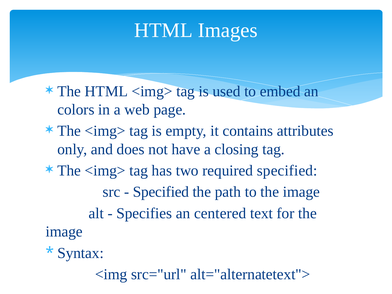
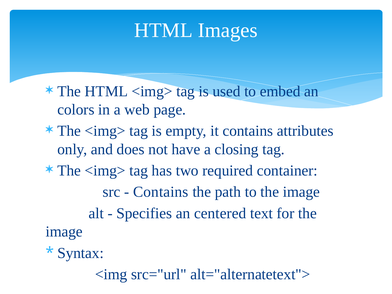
required specified: specified -> container (287, 171)
Specified: Specified -> Contains (161, 192)
